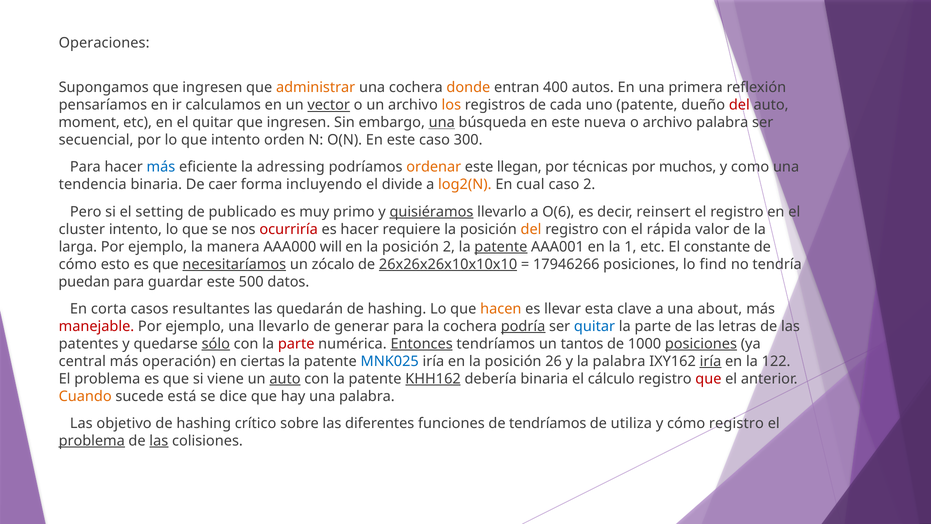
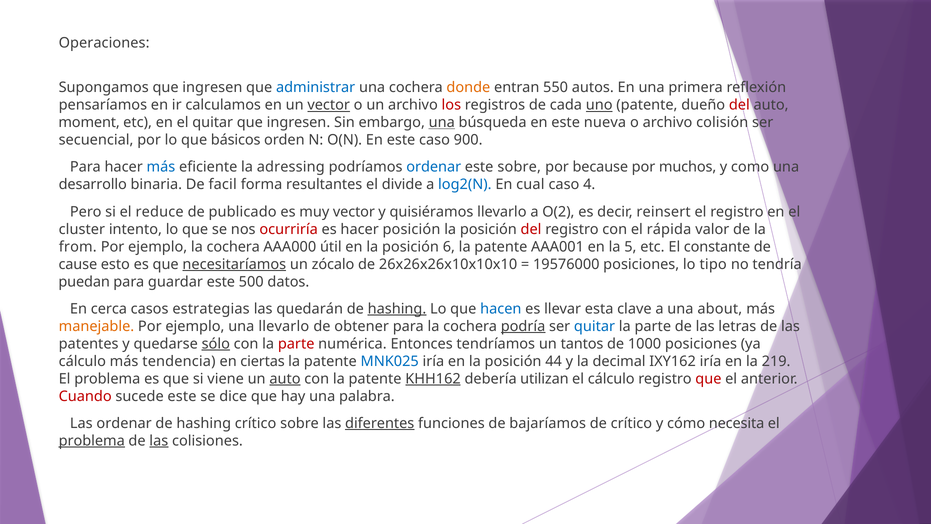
administrar colour: orange -> blue (316, 88)
400: 400 -> 550 (556, 88)
los colour: orange -> red (451, 105)
uno underline: none -> present (599, 105)
archivo palabra: palabra -> colisión (722, 122)
que intento: intento -> básicos (236, 140)
300: 300 -> 900 (468, 140)
ordenar colour: orange -> blue (434, 167)
este llegan: llegan -> sobre (519, 167)
técnicas: técnicas -> because (600, 167)
tendencia: tendencia -> desarrollo (93, 185)
caer: caer -> facil (223, 185)
incluyendo: incluyendo -> resultantes (324, 185)
log2(N colour: orange -> blue (465, 185)
caso 2: 2 -> 4 (589, 185)
setting: setting -> reduce (160, 212)
muy primo: primo -> vector (354, 212)
quisiéramos underline: present -> none (431, 212)
O(6: O(6 -> O(2 (558, 212)
hacer requiere: requiere -> posición (411, 229)
del colour: orange -> red (531, 229)
larga: larga -> from (78, 247)
ejemplo la manera: manera -> cochera (233, 247)
will: will -> útil (331, 247)
posición 2: 2 -> 6 (449, 247)
patente underline: present -> none (501, 247)
1: 1 -> 5 (630, 247)
cómo: cómo -> cause (78, 264)
26x26x26x10x10x10 underline: present -> none (448, 264)
17946266: 17946266 -> 19576000 (566, 264)
find: find -> tipo (713, 264)
corta: corta -> cerca (109, 309)
resultantes: resultantes -> estrategias (211, 309)
hashing underline: none -> present (397, 309)
hacen colour: orange -> blue (501, 309)
manejable colour: red -> orange (96, 326)
generar: generar -> obtener (362, 326)
Entonces underline: present -> none (422, 344)
posiciones underline: present -> none (701, 344)
central: central -> cálculo (82, 361)
operación: operación -> tendencia (179, 361)
26: 26 -> 44 (554, 361)
la palabra: palabra -> decimal (619, 361)
iría underline: present -> none (710, 361)
122: 122 -> 219 (776, 361)
debería binaria: binaria -> utilizan (544, 379)
Cuando colour: orange -> red (85, 396)
sucede está: está -> este (182, 396)
Las objetivo: objetivo -> ordenar (124, 423)
diferentes underline: none -> present (380, 423)
de tendríamos: tendríamos -> bajaríamos (548, 423)
de utiliza: utiliza -> crítico (631, 423)
cómo registro: registro -> necesita (737, 423)
